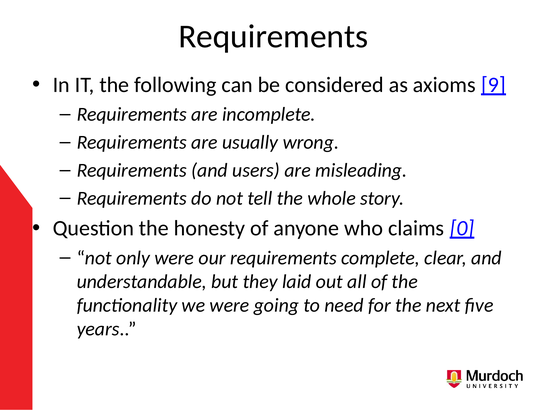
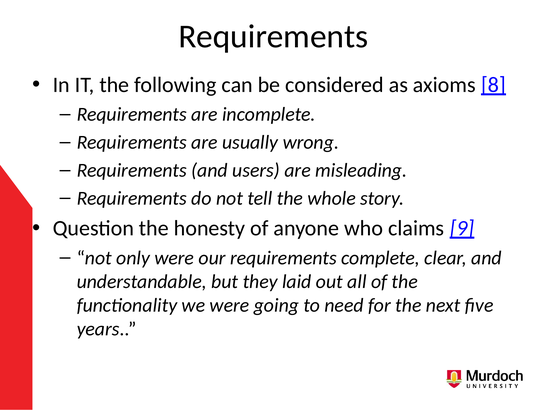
9: 9 -> 8 (493, 85)
0: 0 -> 9 (462, 228)
